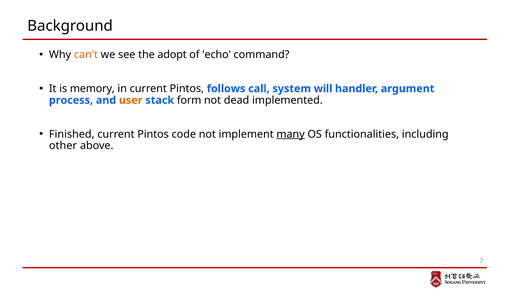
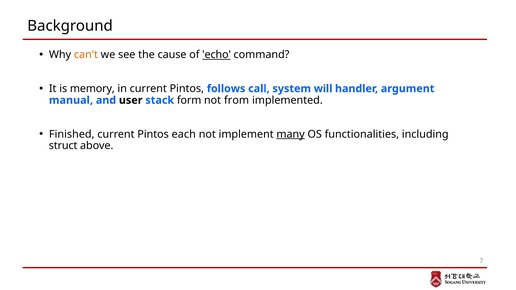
adopt: adopt -> cause (172, 55)
echo underline: none -> present (217, 55)
process: process -> manual (71, 100)
user colour: orange -> black (131, 100)
dead: dead -> from (237, 100)
code: code -> each (184, 134)
other: other -> struct (63, 146)
